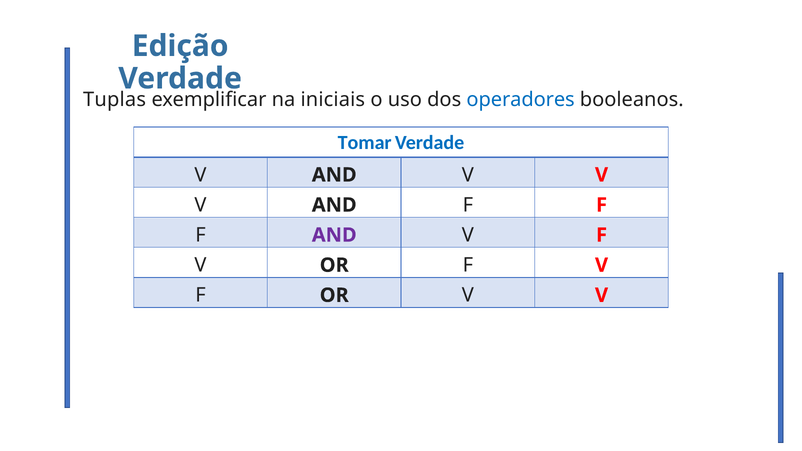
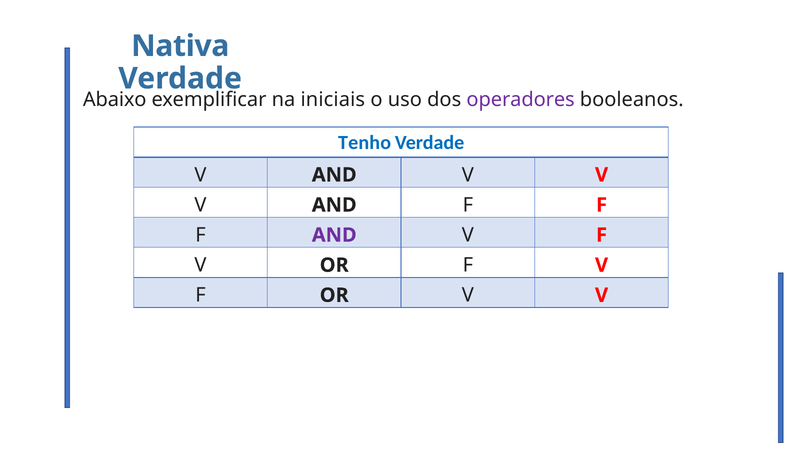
Edição: Edição -> Nativa (180, 46)
Tuplas: Tuplas -> Abaixo (115, 100)
operadores colour: blue -> purple (521, 100)
Tomar: Tomar -> Tenho (365, 142)
